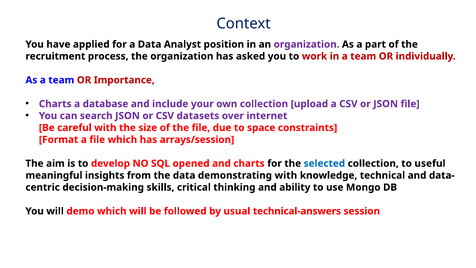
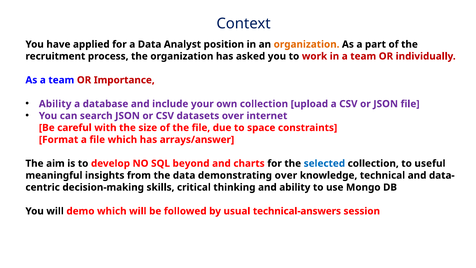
organization colour: purple -> orange (307, 44)
Charts: Charts -> Ability (55, 104)
arrays/session: arrays/session -> arrays/answer (197, 140)
opened: opened -> beyond (191, 163)
demonstrating with: with -> over (286, 175)
